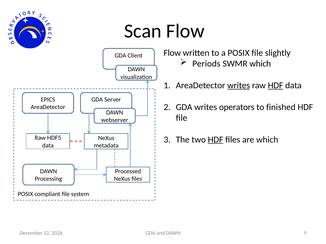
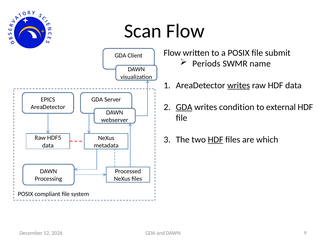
slightly: slightly -> submit (278, 53)
SWMR which: which -> name (260, 64)
HDF underline: present -> none (276, 86)
GDA underline: none -> present (184, 107)
operators: operators -> condition (237, 107)
finished: finished -> external (281, 107)
